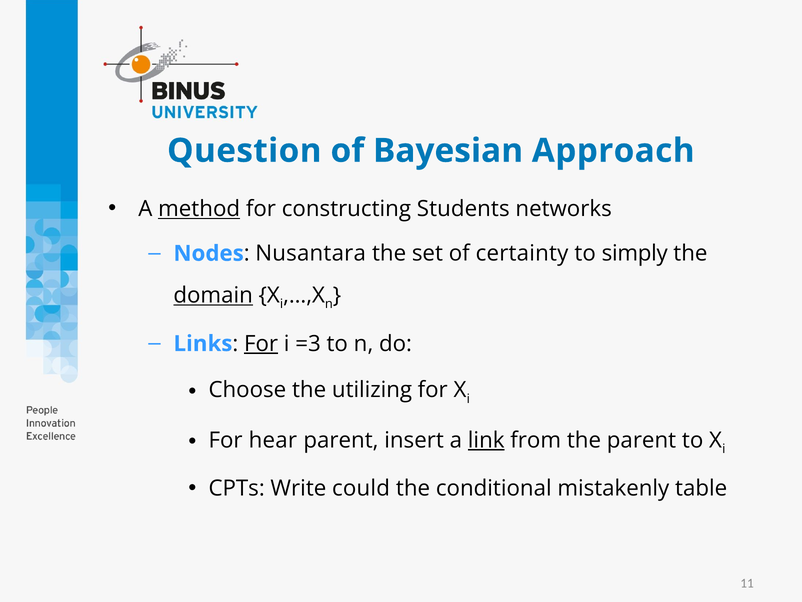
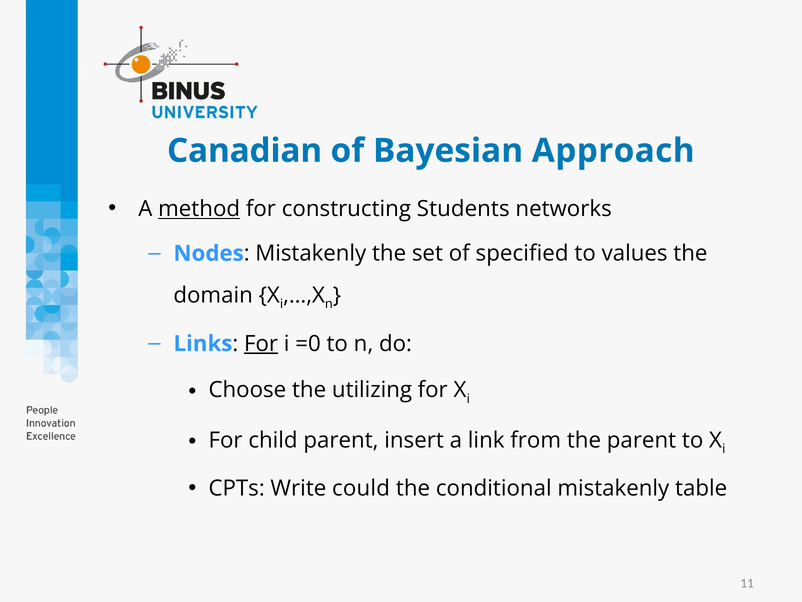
Question: Question -> Canadian (245, 151)
Nodes Nusantara: Nusantara -> Mistakenly (311, 253)
certainty: certainty -> specified (522, 253)
simply: simply -> values (635, 253)
domain underline: present -> none (213, 295)
=3: =3 -> =0 (308, 343)
hear: hear -> child (273, 440)
link underline: present -> none (486, 440)
